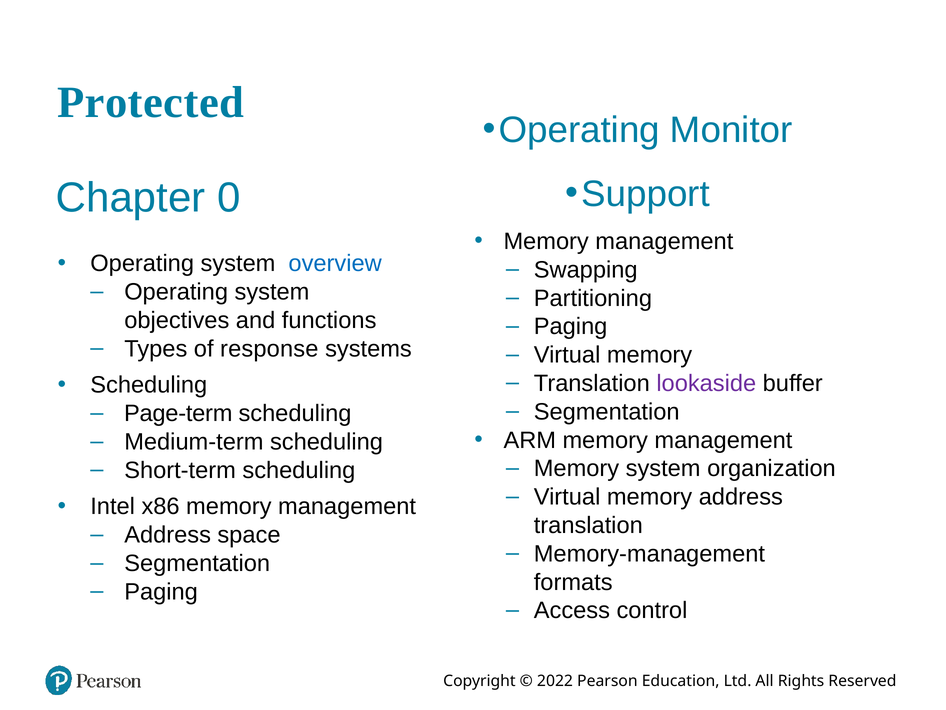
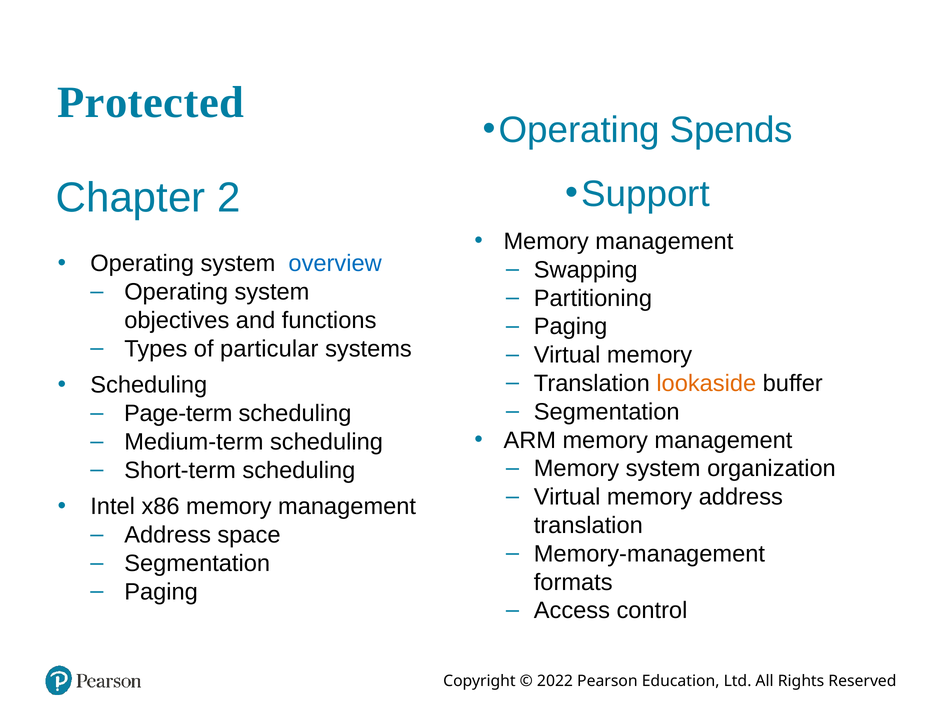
Monitor: Monitor -> Spends (731, 130)
0: 0 -> 2 (229, 198)
response: response -> particular (269, 349)
lookaside colour: purple -> orange (706, 383)
